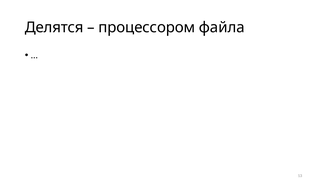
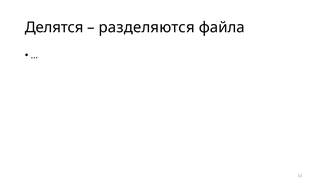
процессором: процессором -> разделяются (147, 27)
